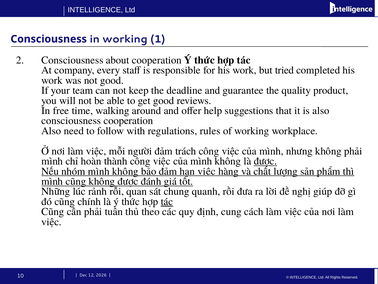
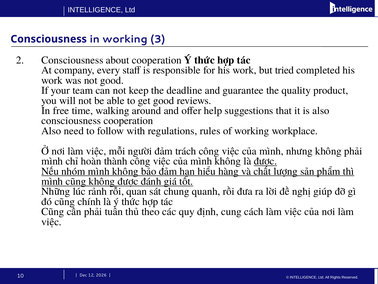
1: 1 -> 3 (158, 39)
viêc: viêc -> hiểu (207, 171)
tác underline: present -> none (167, 201)
